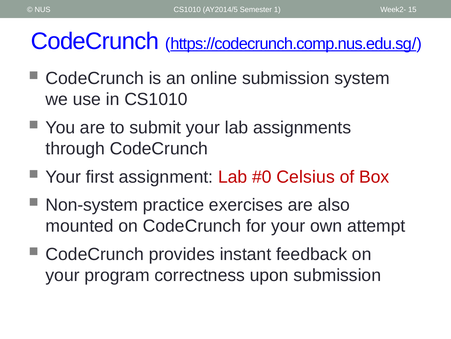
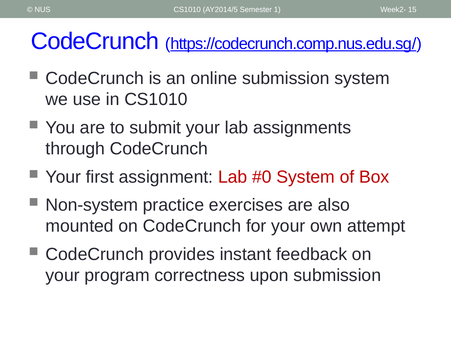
Celsius: Celsius -> System (306, 176)
